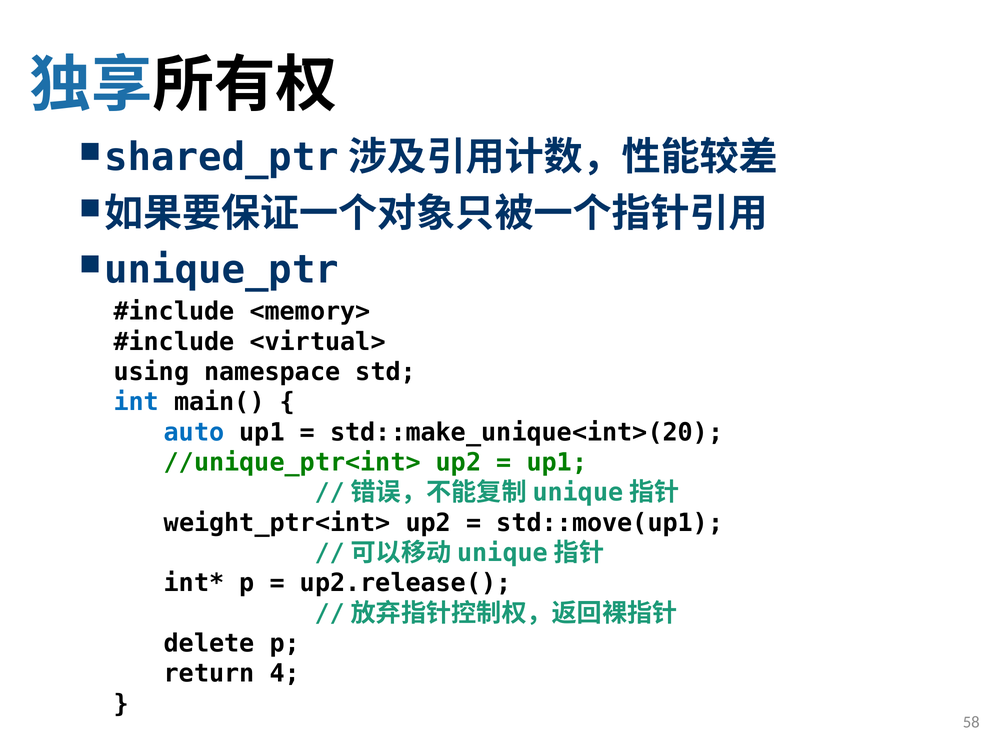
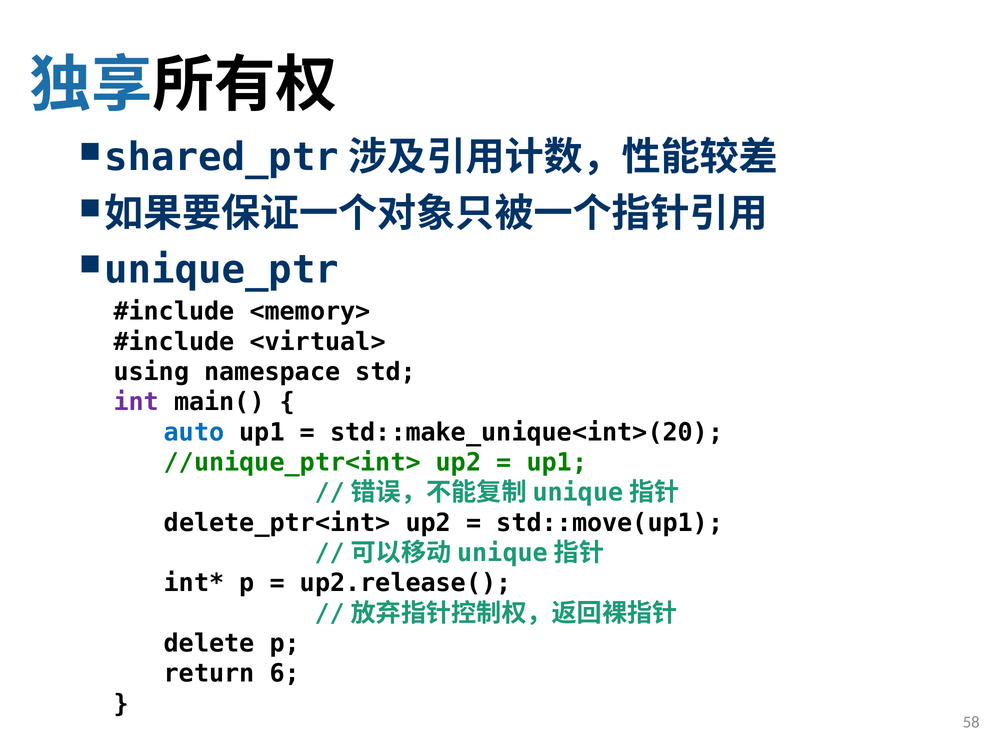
int colour: blue -> purple (136, 402)
weight_ptr<int>: weight_ptr<int> -> delete_ptr<int> (277, 523)
4: 4 -> 6 (285, 673)
